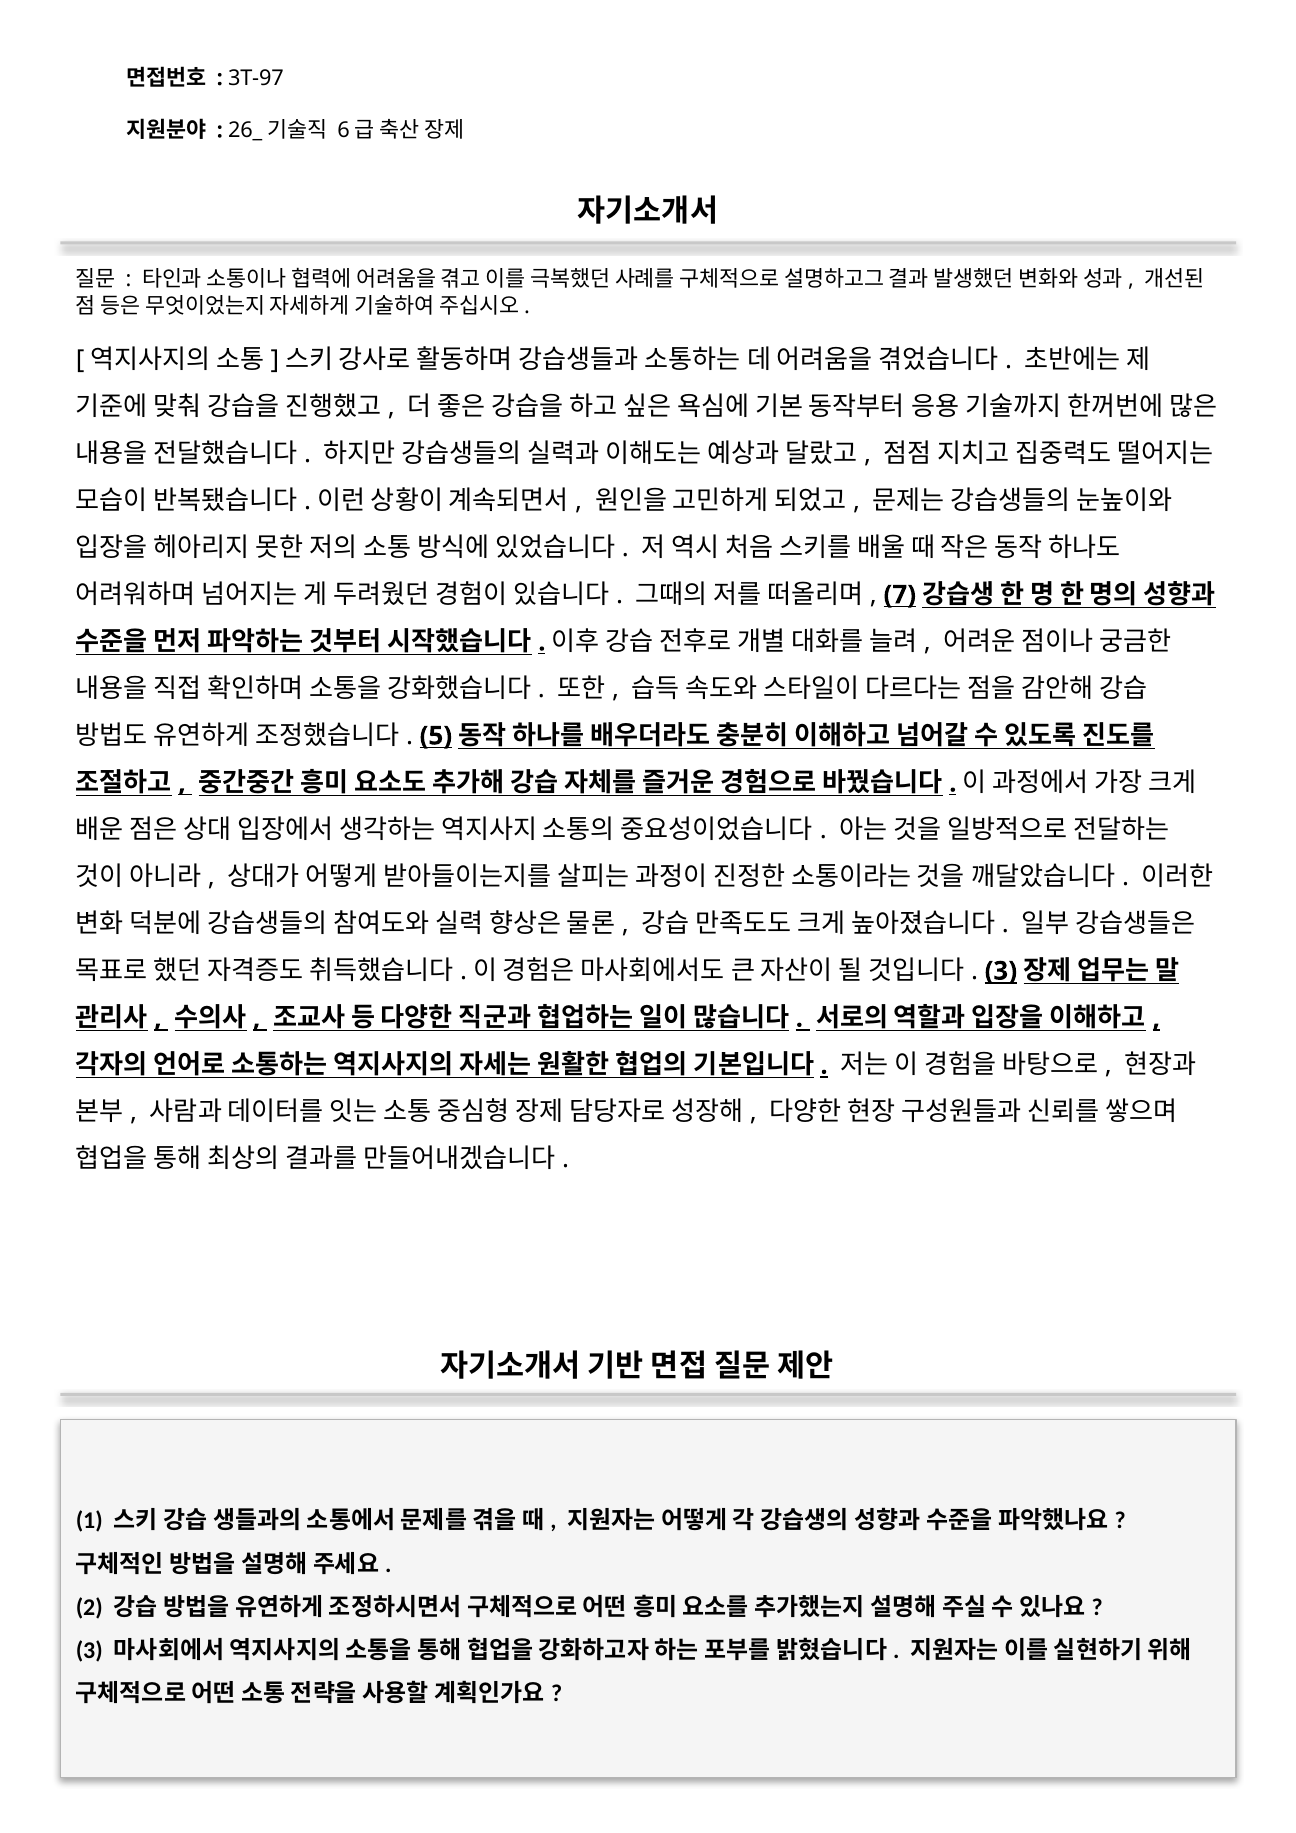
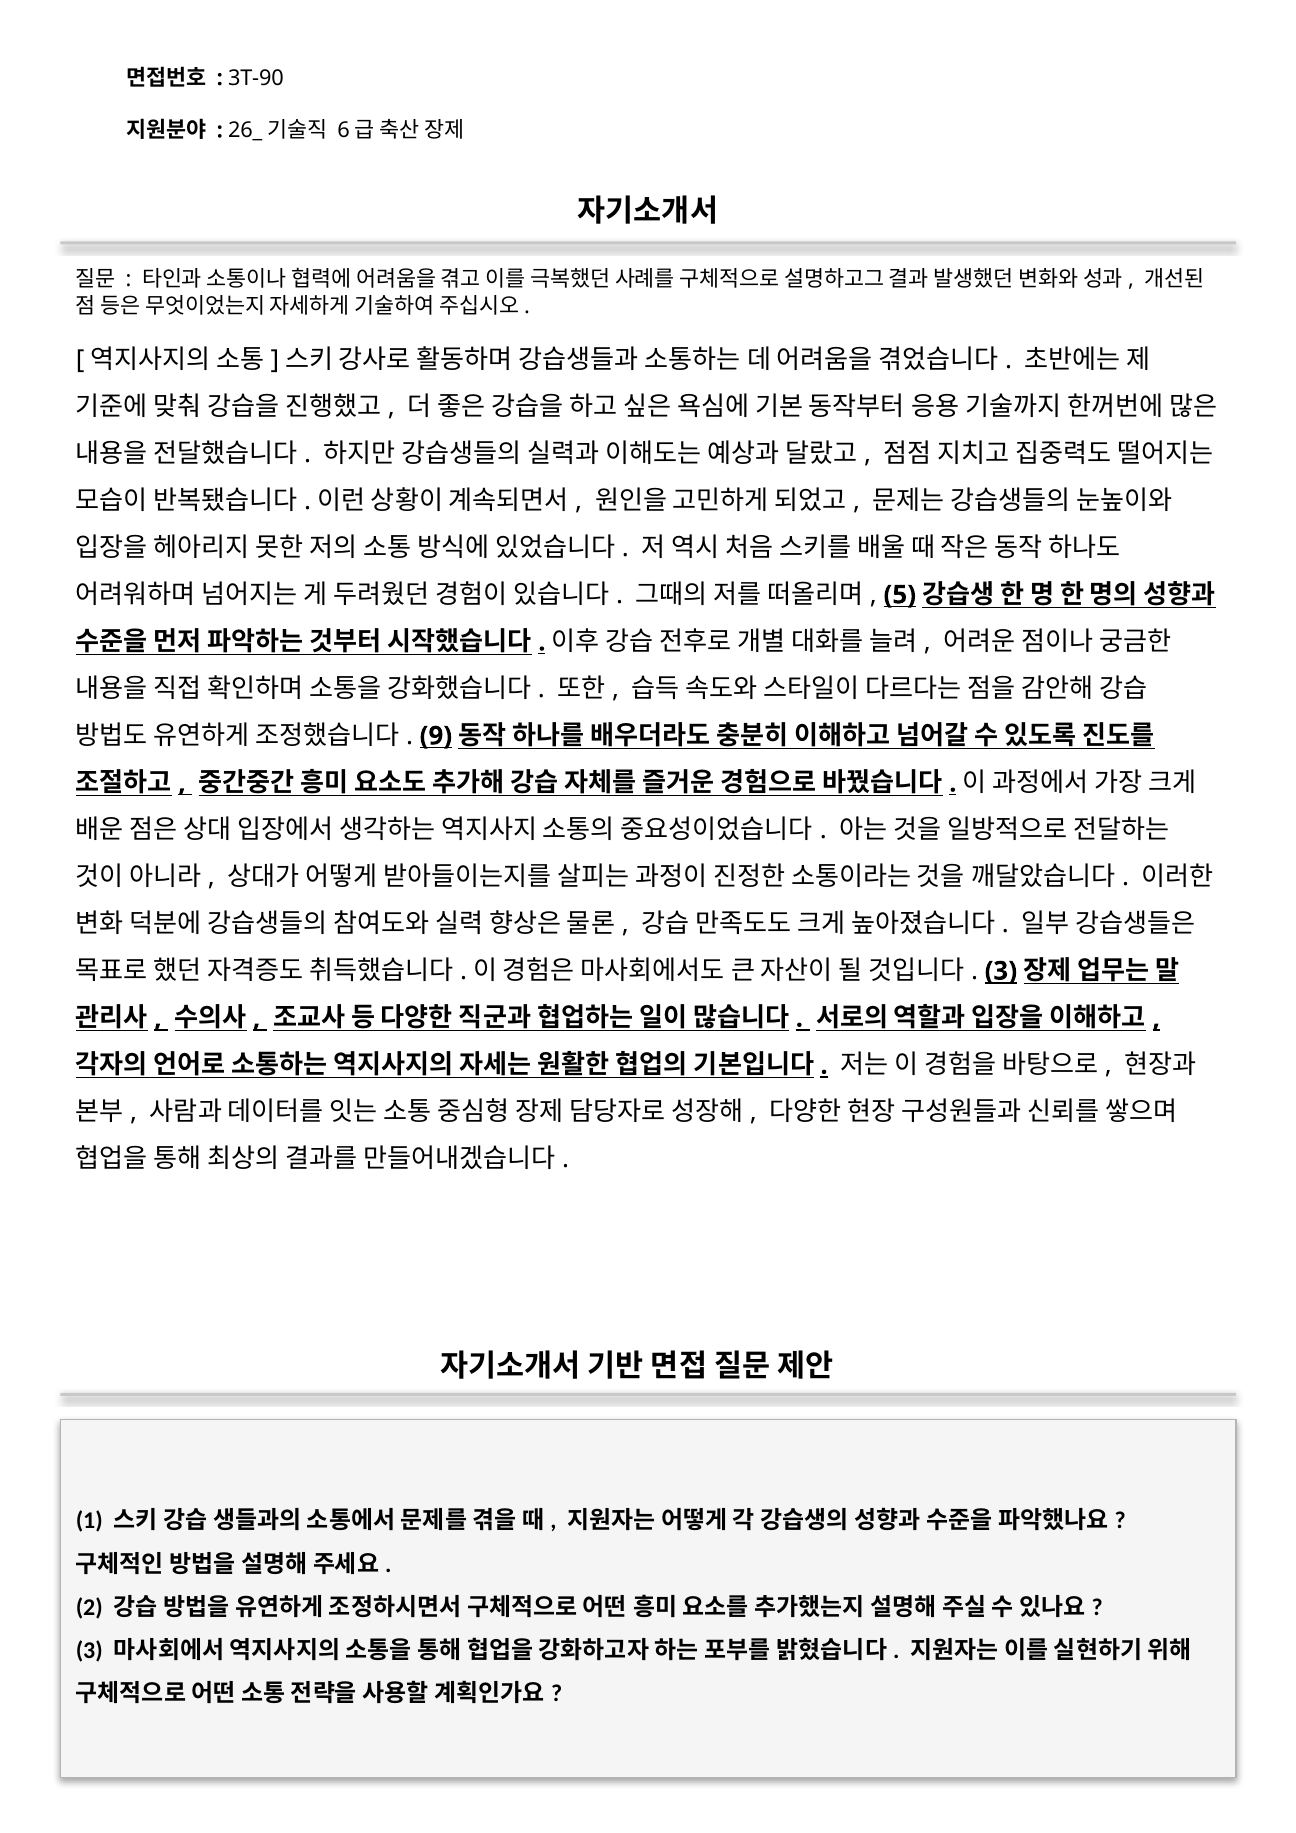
3T-97: 3T-97 -> 3T-90 (256, 78)
7: 7 -> 5 (900, 595)
5: 5 -> 9 (436, 736)
